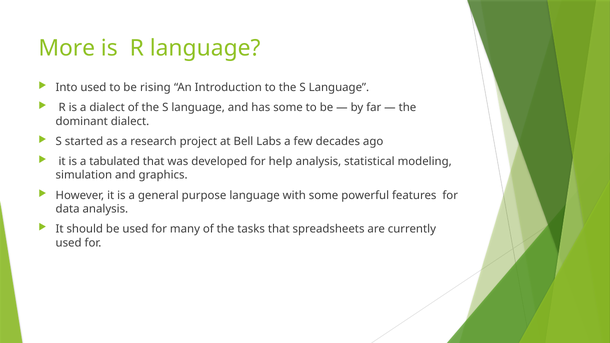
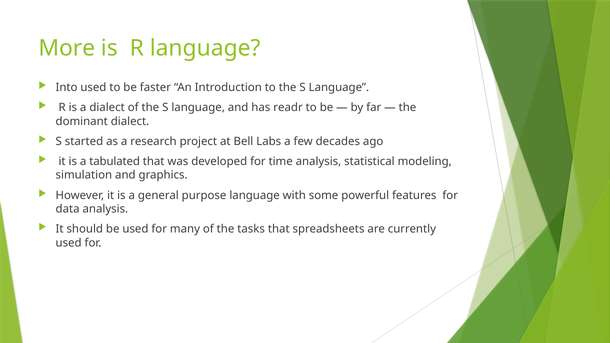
rising: rising -> faster (155, 88)
has some: some -> readr (288, 108)
help: help -> time (281, 162)
